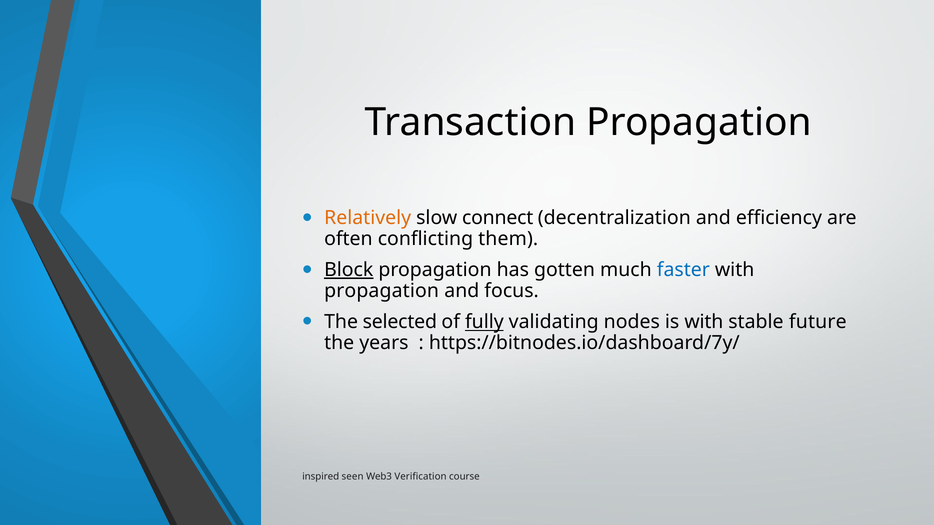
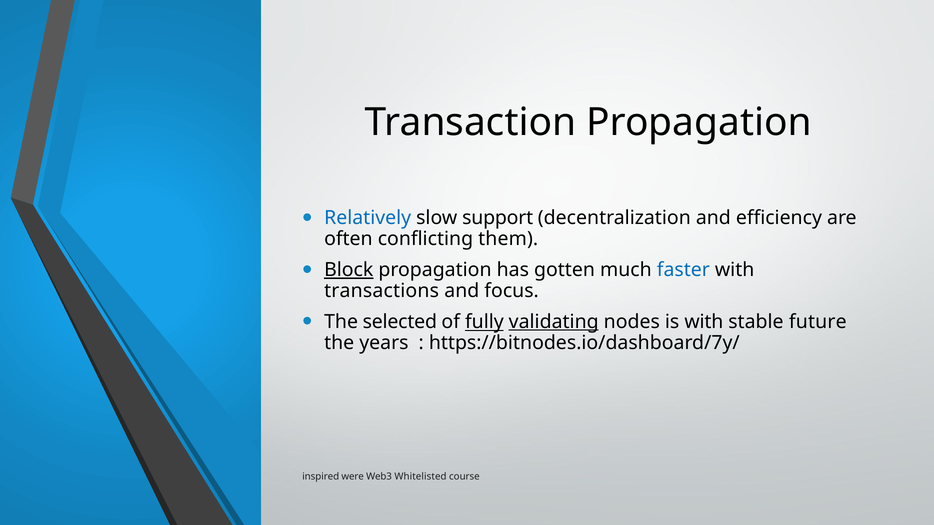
Relatively colour: orange -> blue (368, 218)
connect: connect -> support (498, 218)
propagation: propagation -> transactions (382, 291)
validating underline: none -> present (554, 322)
seen: seen -> were (353, 477)
Verification: Verification -> Whitelisted (420, 477)
